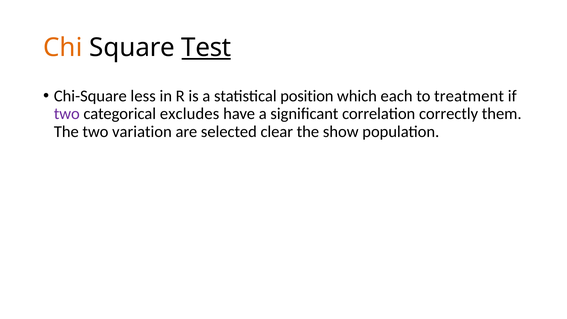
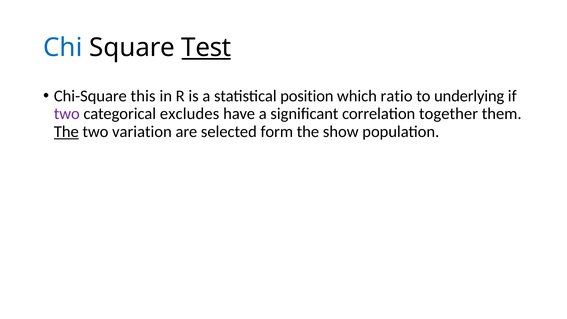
Chi colour: orange -> blue (63, 48)
less: less -> this (143, 96)
each: each -> ratio (397, 96)
treatment: treatment -> underlying (469, 96)
correctly: correctly -> together (449, 114)
The underline: none -> present (66, 132)
clear: clear -> form (277, 132)
